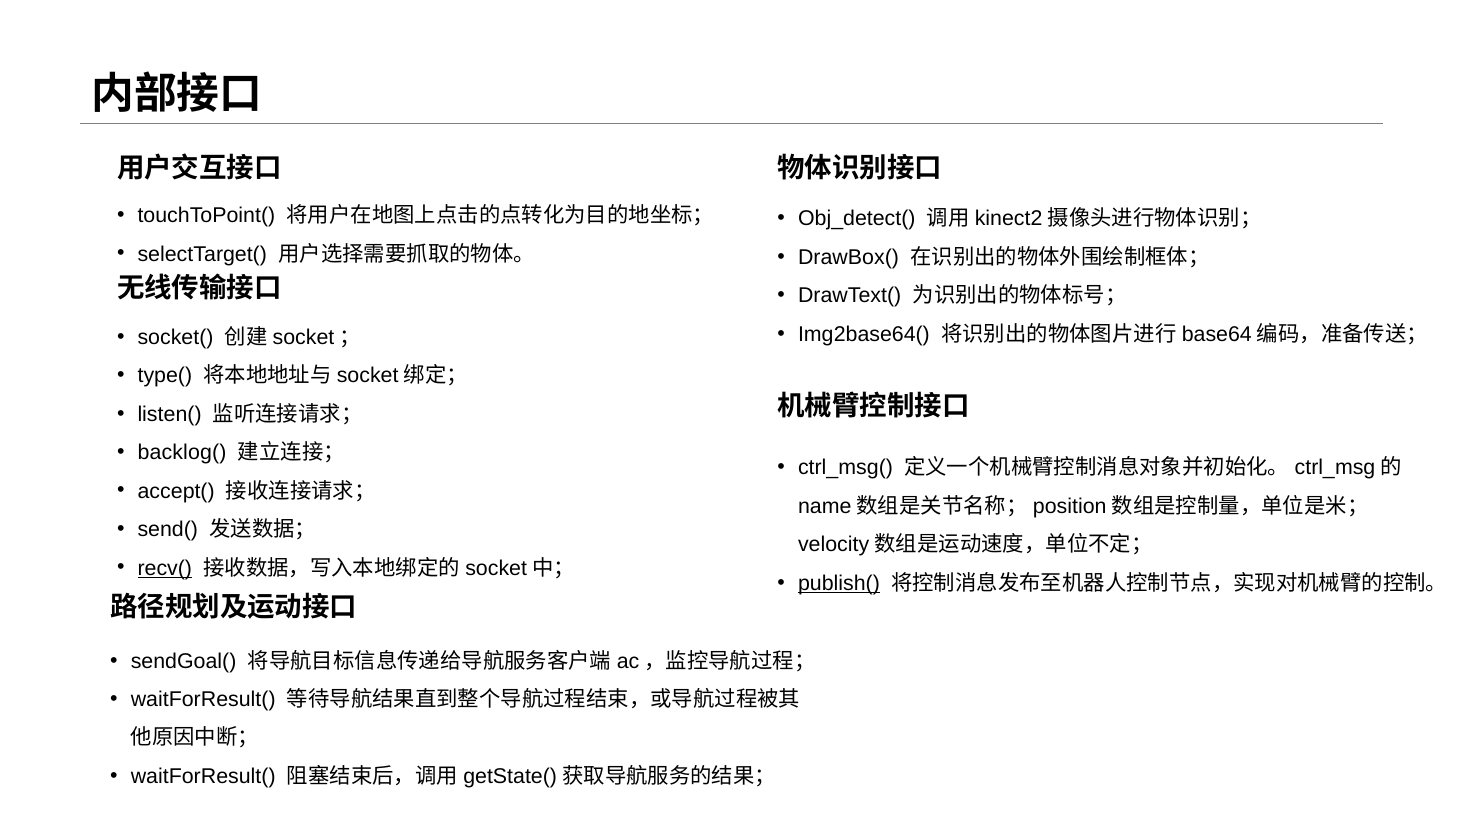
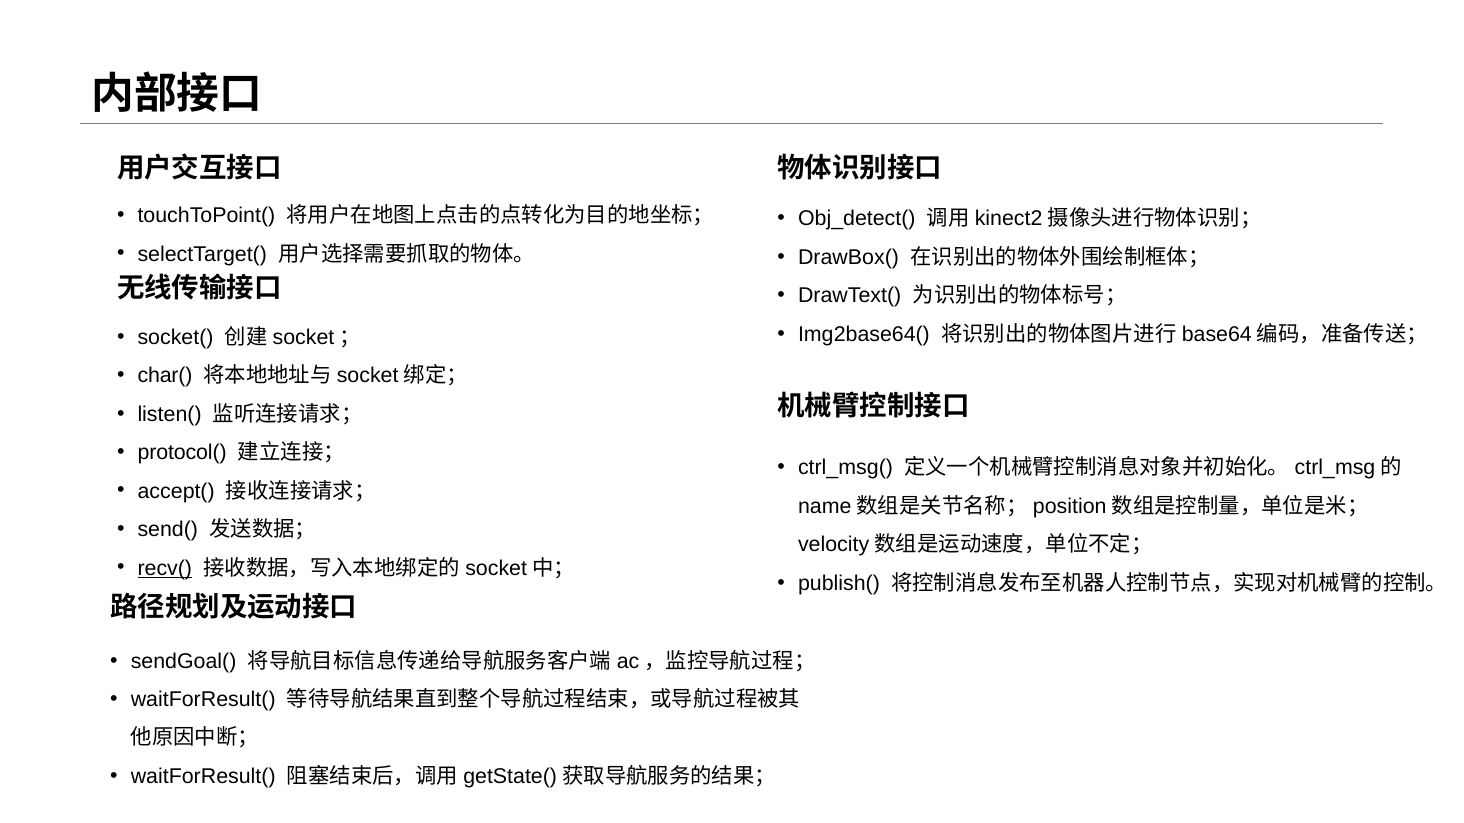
type(: type( -> char( (165, 376)
backlog(: backlog( -> protocol( (182, 453)
publish( underline: present -> none (839, 584)
